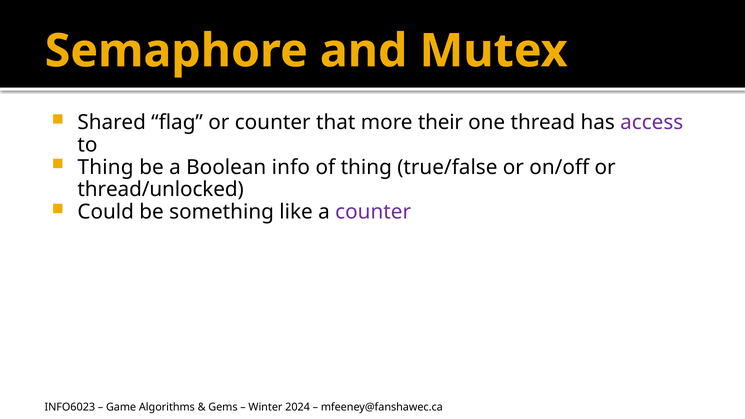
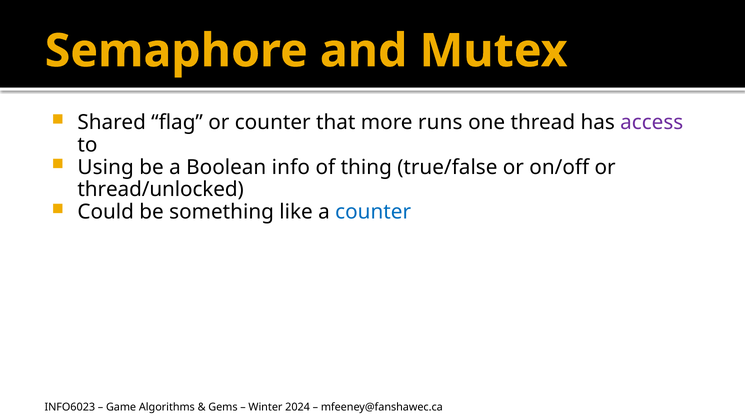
their: their -> runs (440, 123)
Thing: Thing -> Using (106, 167)
counter colour: purple -> blue (373, 212)
